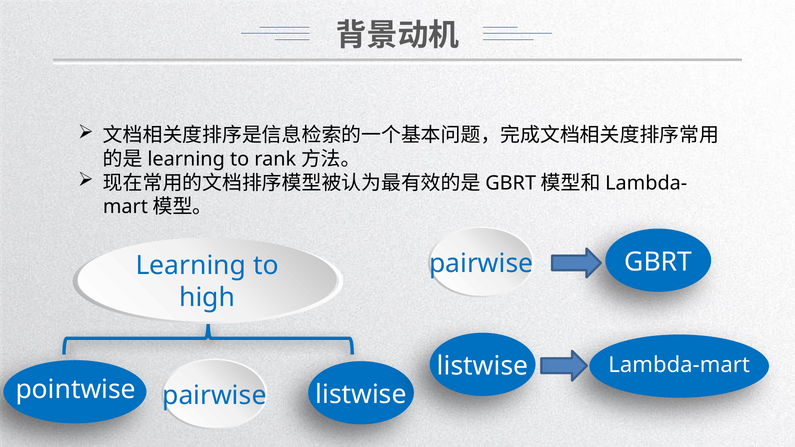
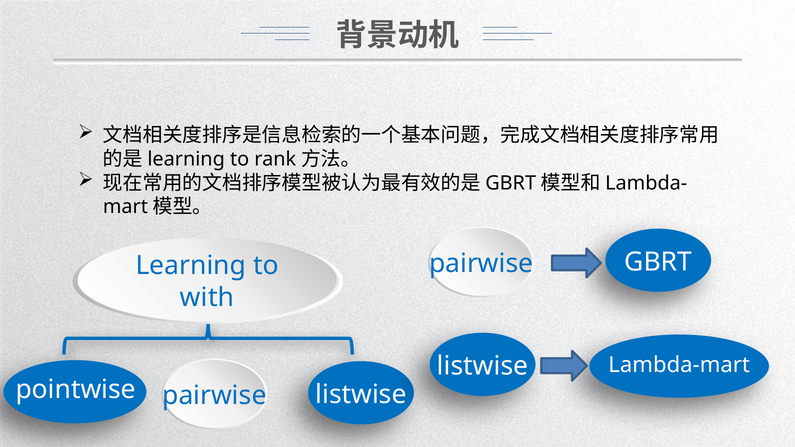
high: high -> with (207, 298)
